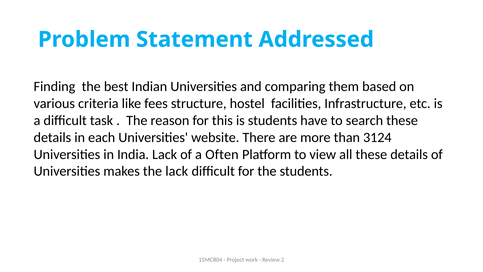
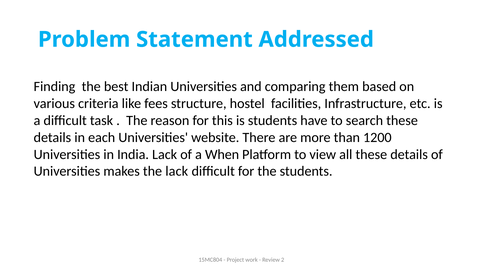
3124: 3124 -> 1200 (377, 137)
Often: Often -> When (222, 154)
